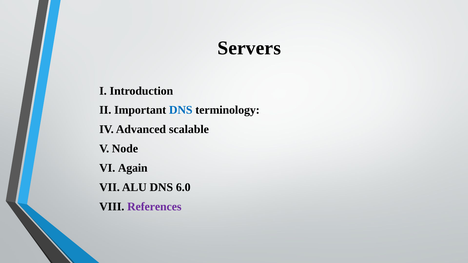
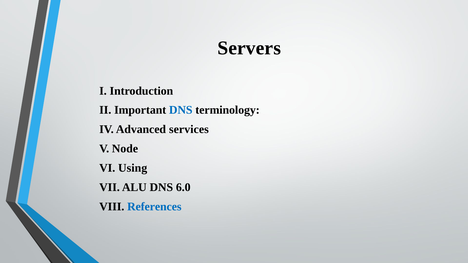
scalable: scalable -> services (189, 130)
Again: Again -> Using (133, 168)
References colour: purple -> blue (154, 207)
